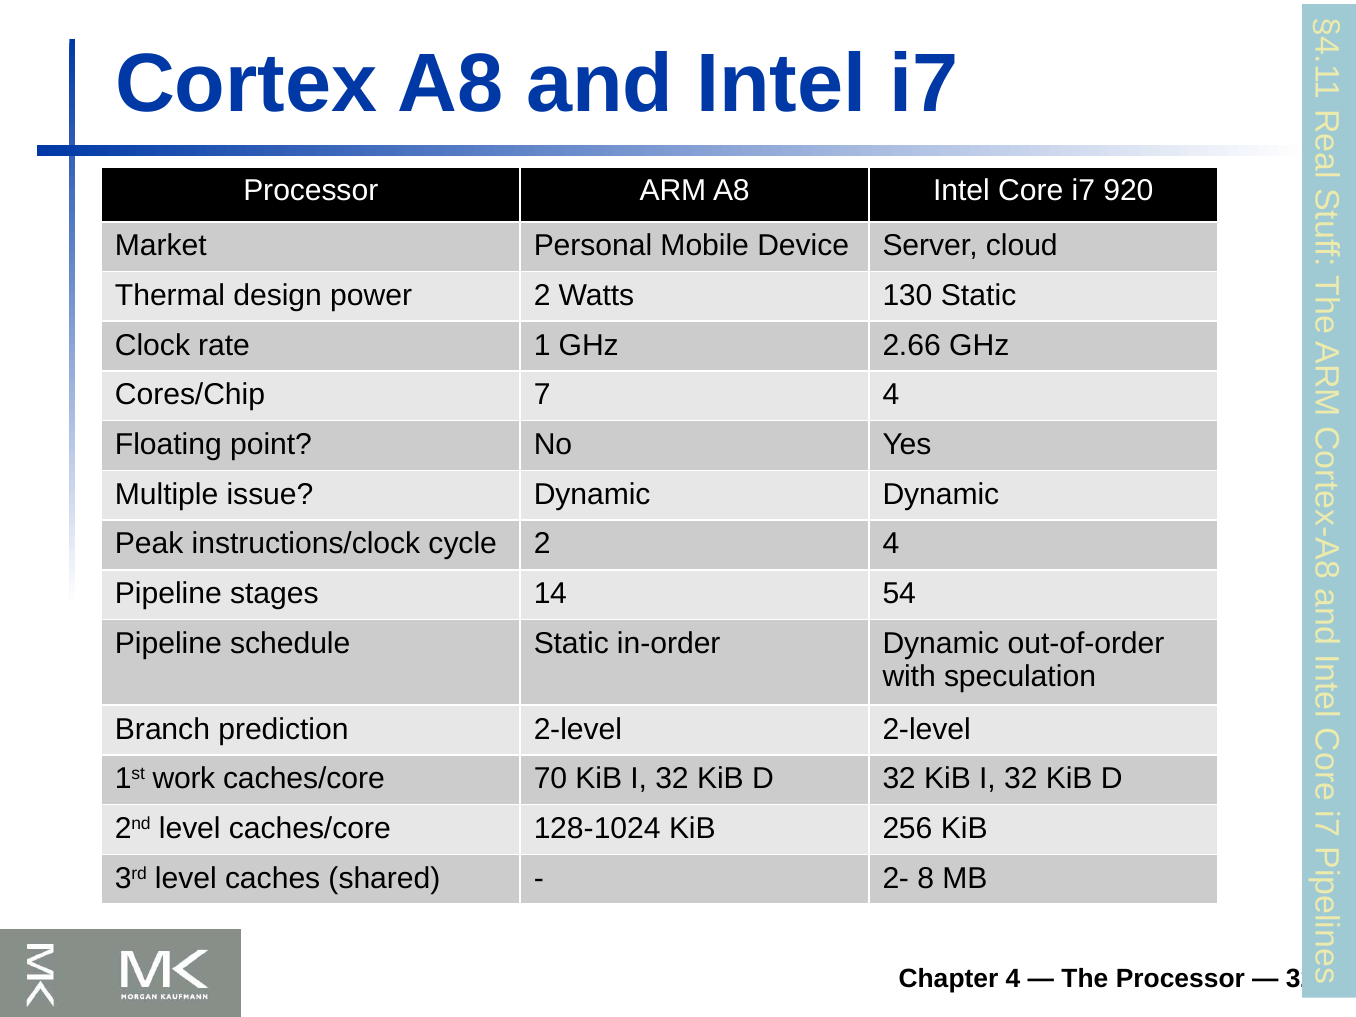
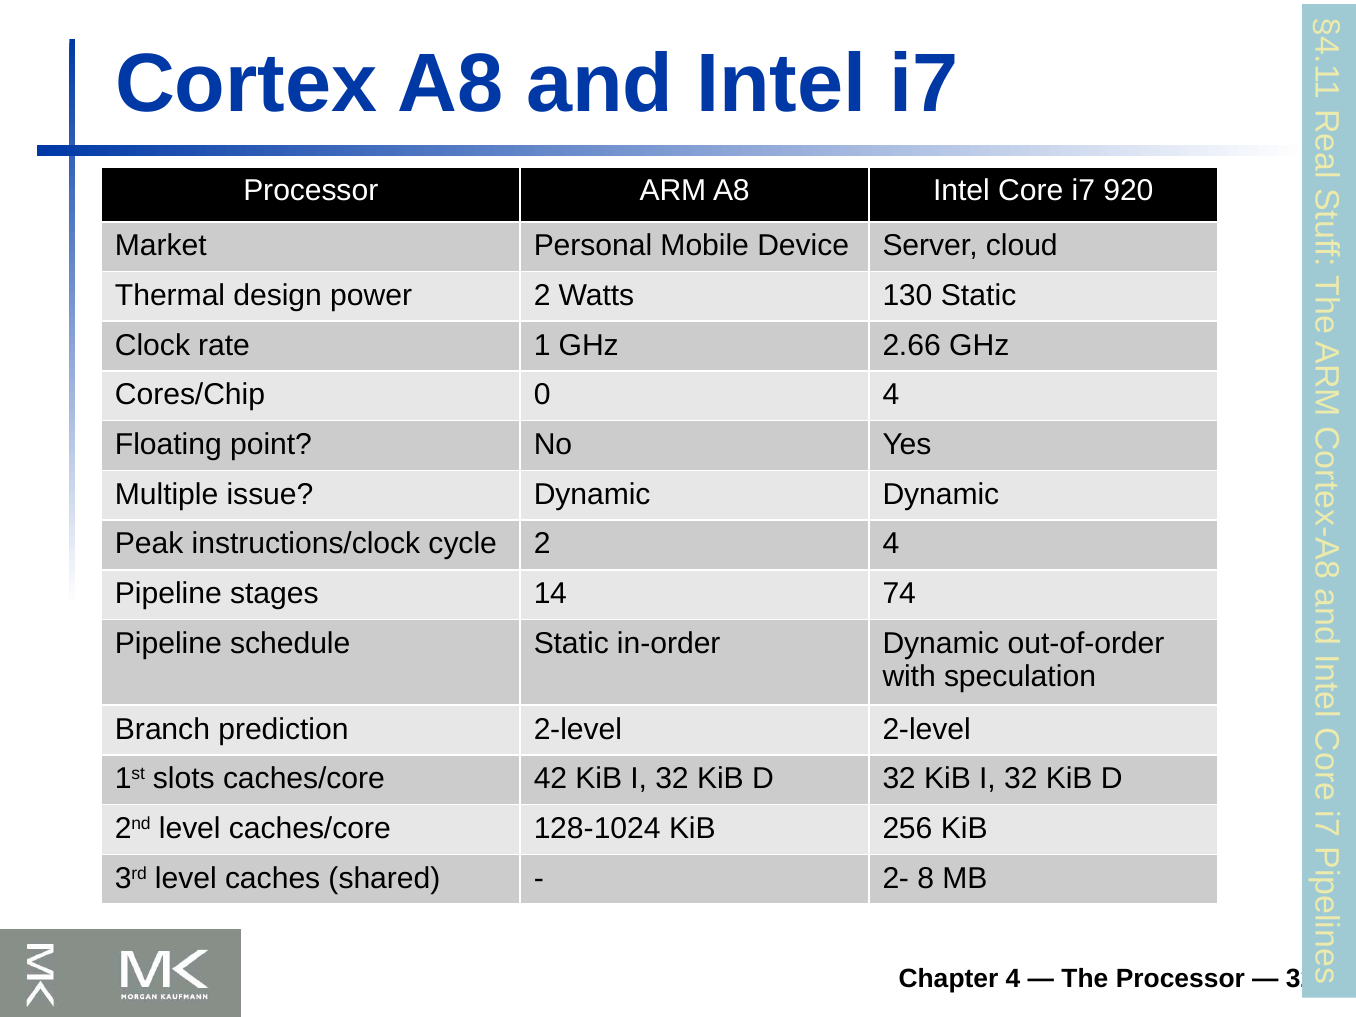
Cores/Chip 7: 7 -> 0 (542, 395)
54: 54 -> 74 (899, 594)
work: work -> slots (184, 779)
70: 70 -> 42 (550, 779)
